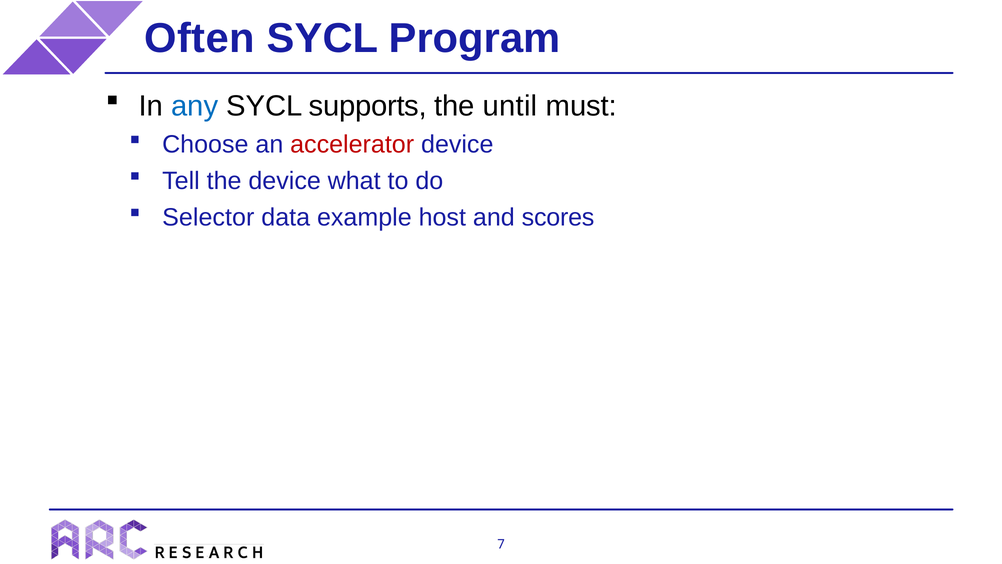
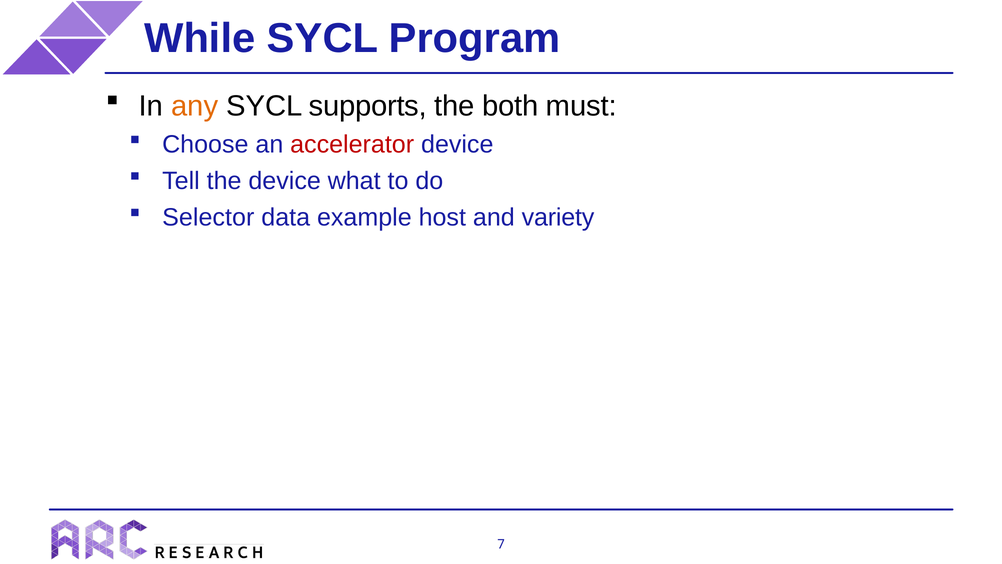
Often: Often -> While (200, 39)
any colour: blue -> orange (195, 106)
until: until -> both (510, 106)
scores: scores -> variety (558, 217)
